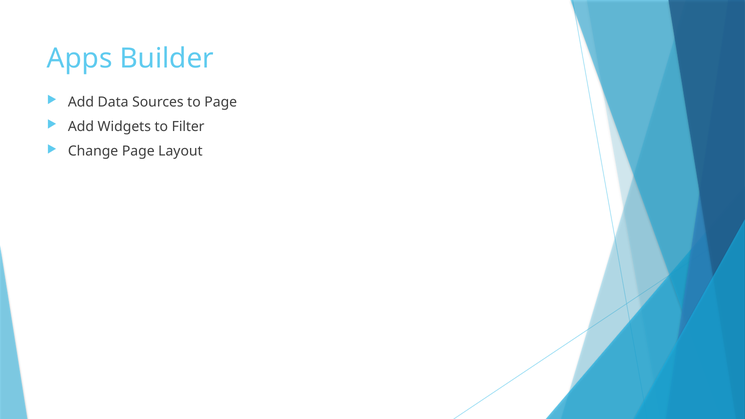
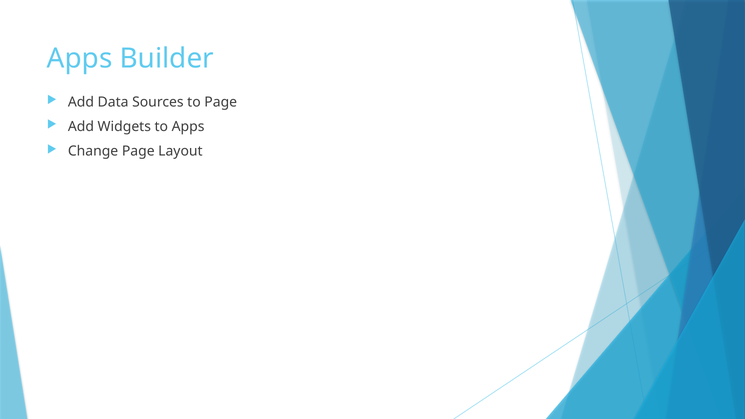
to Filter: Filter -> Apps (188, 127)
